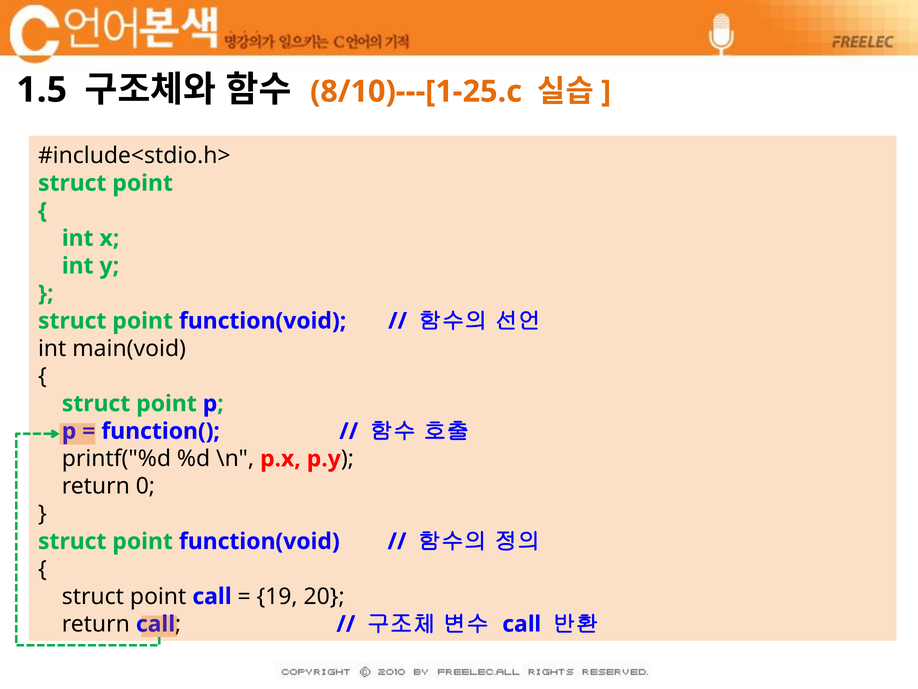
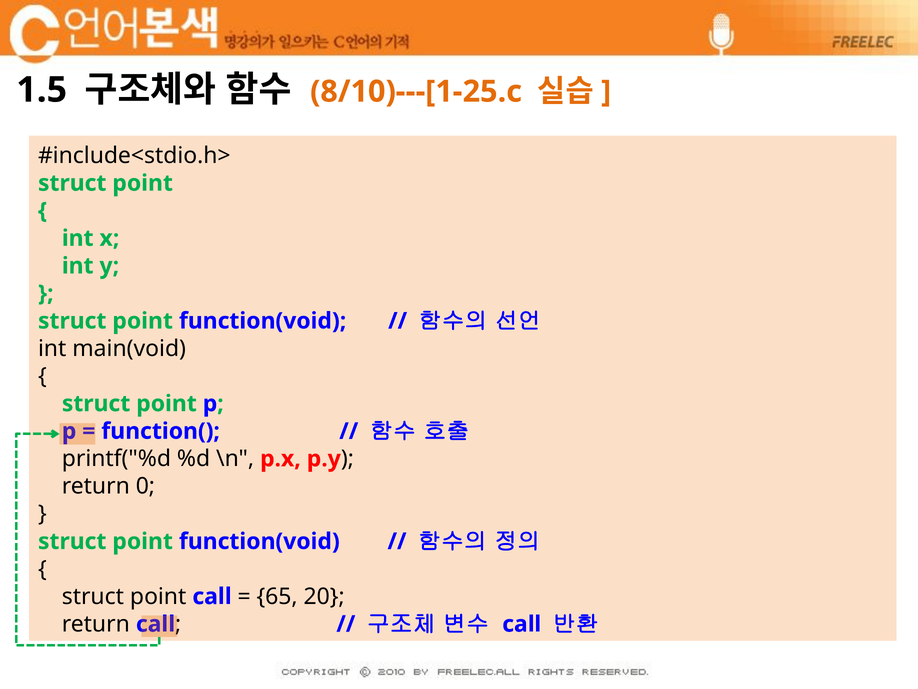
19: 19 -> 65 (277, 596)
